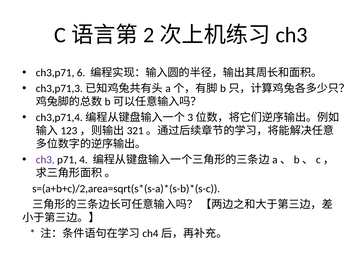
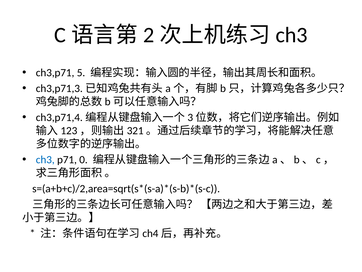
6: 6 -> 5 (81, 73)
ch3 colour: purple -> blue (45, 159)
4: 4 -> 0 (83, 159)
